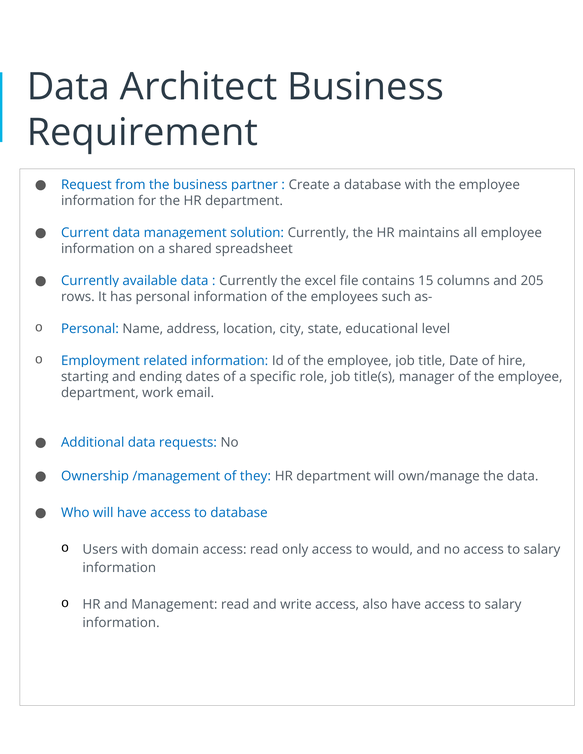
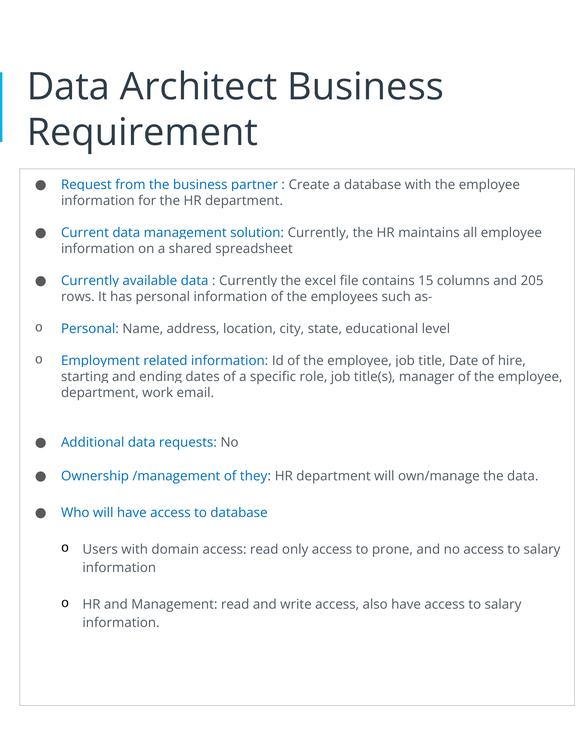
would: would -> prone (392, 550)
